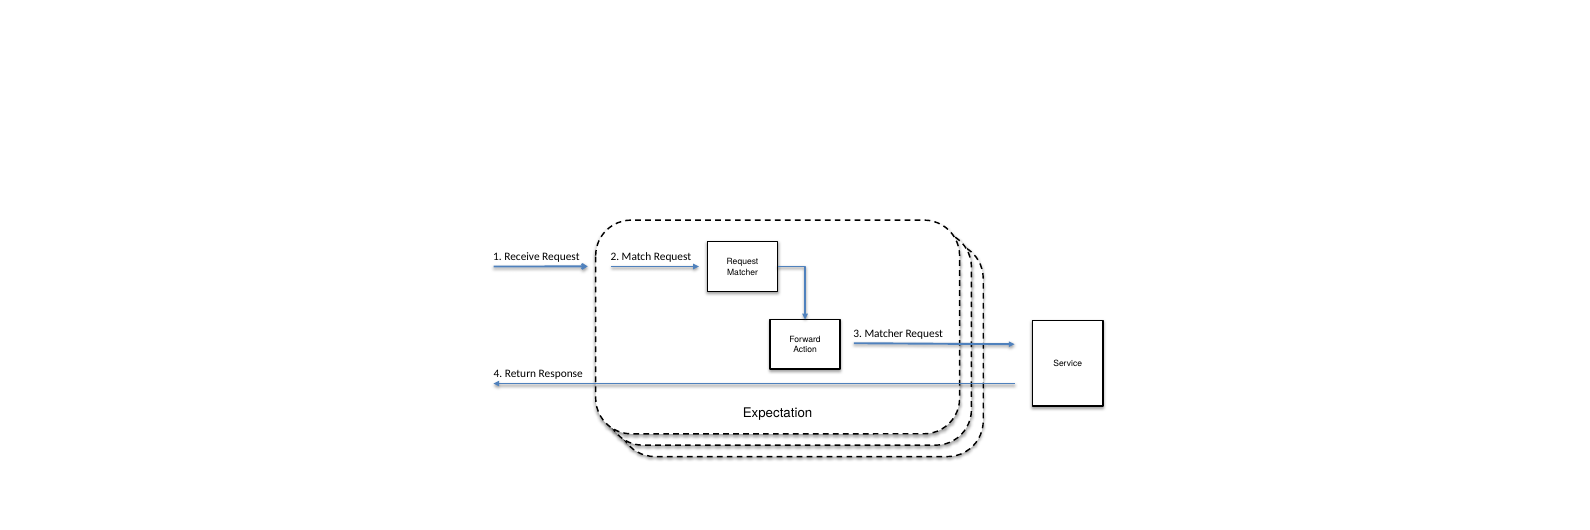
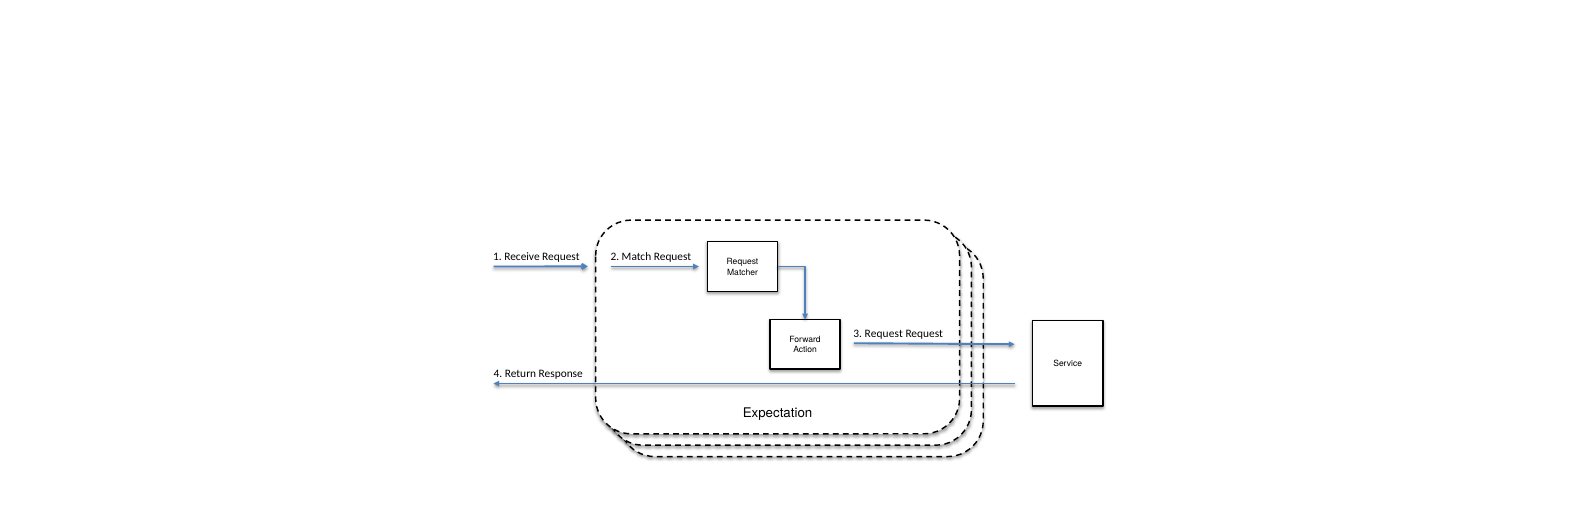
3 Matcher: Matcher -> Request (884, 334)
